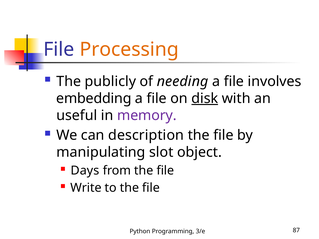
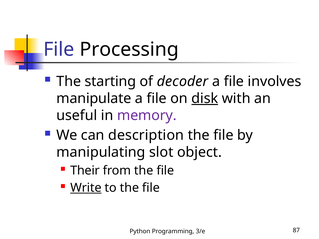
Processing colour: orange -> black (129, 49)
publicly: publicly -> starting (110, 81)
needing: needing -> decoder (183, 81)
embedding: embedding -> manipulate (94, 99)
Days: Days -> Their (85, 171)
Write underline: none -> present (86, 188)
